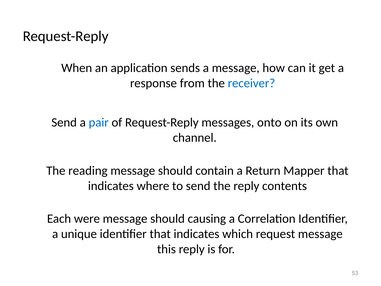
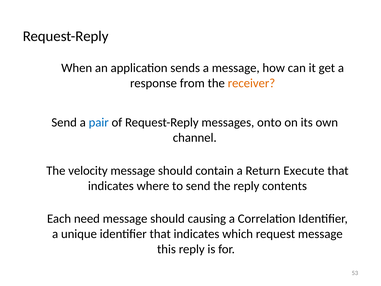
receiver colour: blue -> orange (251, 83)
reading: reading -> velocity (88, 170)
Mapper: Mapper -> Execute (304, 170)
were: were -> need (87, 218)
